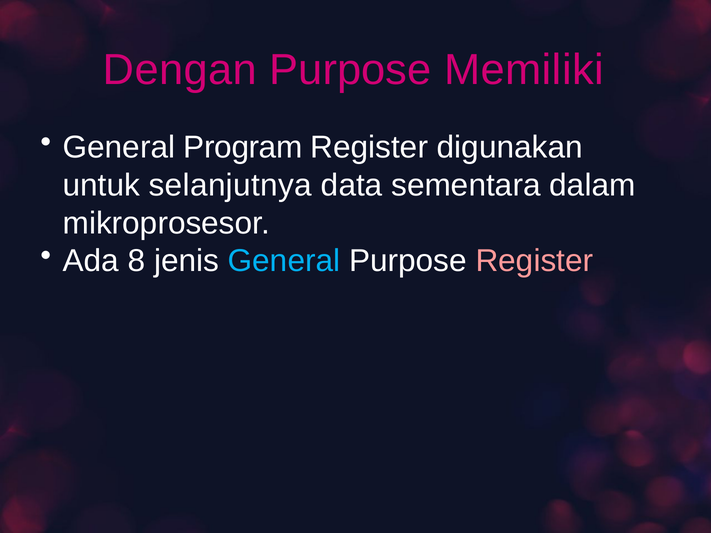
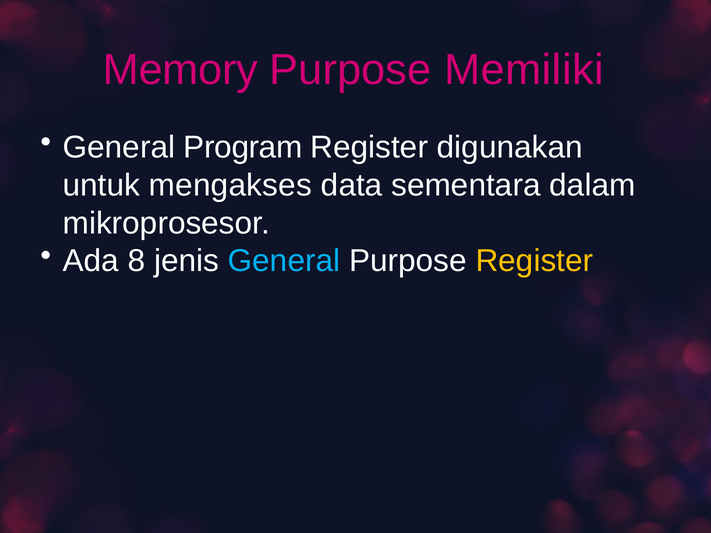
Dengan: Dengan -> Memory (180, 70)
selanjutnya: selanjutnya -> mengakses (230, 185)
Register colour: pink -> yellow (534, 261)
